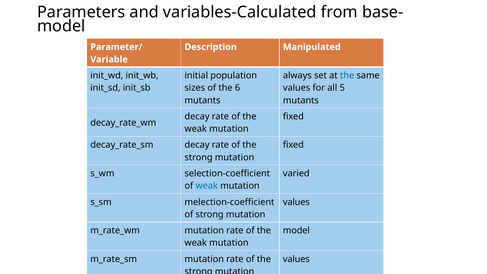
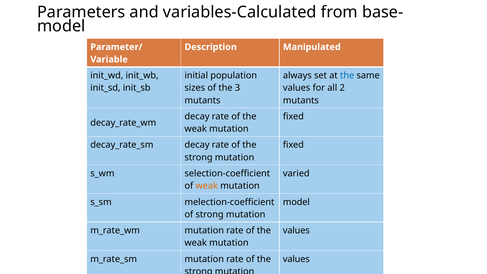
6: 6 -> 3 (238, 88)
5: 5 -> 2 (342, 88)
weak colour: blue -> orange (207, 186)
values: values -> model (296, 202)
model: model -> values (296, 230)
